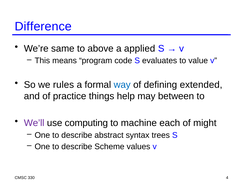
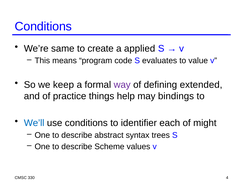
Difference: Difference -> Conditions (43, 26)
above: above -> create (101, 48)
rules: rules -> keep (63, 85)
way colour: blue -> purple (122, 85)
between: between -> bindings (176, 96)
We’ll colour: purple -> blue (34, 123)
use computing: computing -> conditions (86, 123)
machine: machine -> identifier (139, 123)
